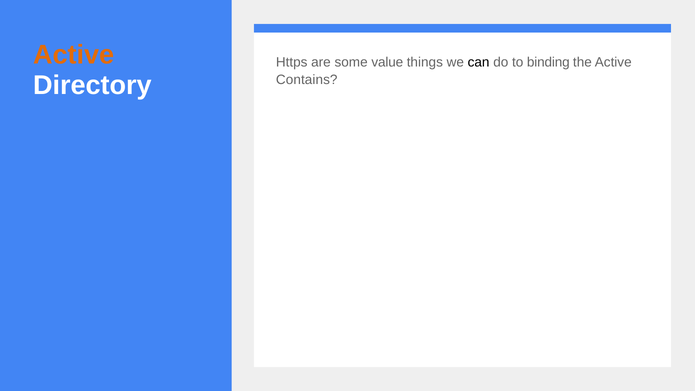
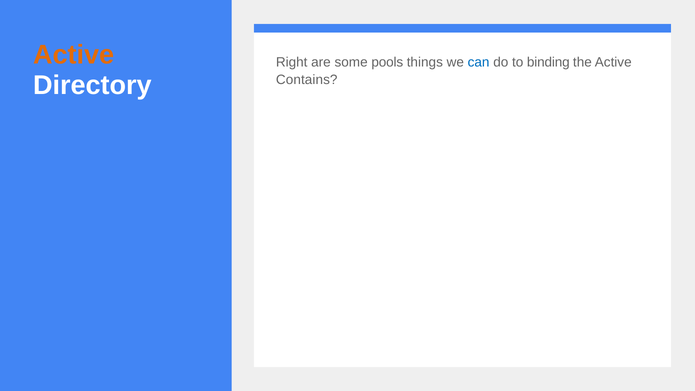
Https: Https -> Right (292, 62)
value: value -> pools (387, 62)
can colour: black -> blue (479, 62)
